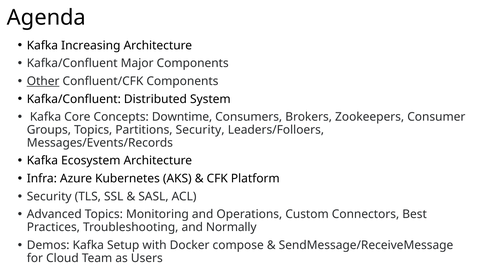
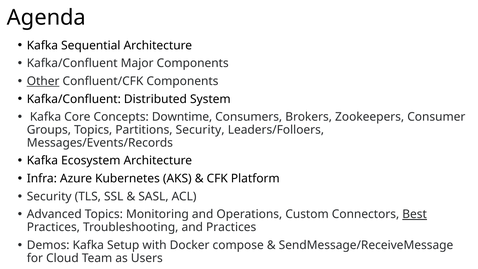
Increasing: Increasing -> Sequential (91, 45)
Best underline: none -> present (415, 214)
and Normally: Normally -> Practices (231, 227)
